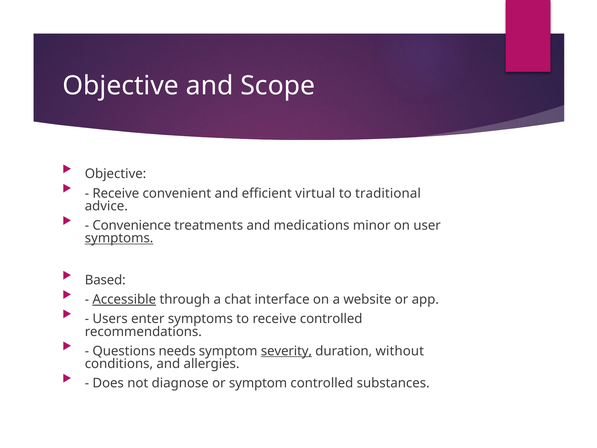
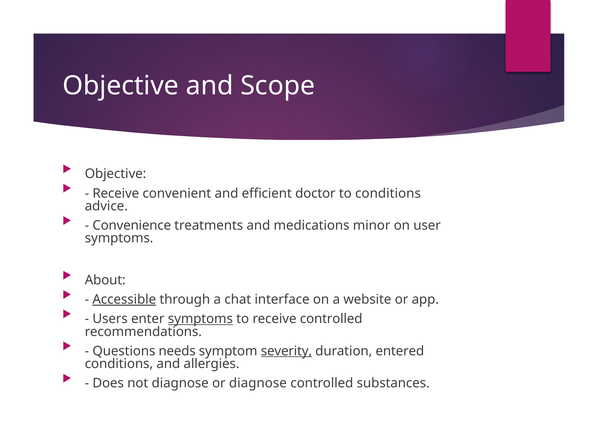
virtual: virtual -> doctor (315, 193)
to traditional: traditional -> conditions (388, 193)
symptoms underline: present -> none (119, 238)
Based: Based -> About (105, 280)
symptoms underline: none -> present (200, 319)
without: without -> entered (400, 351)
or symptom: symptom -> diagnose (258, 383)
